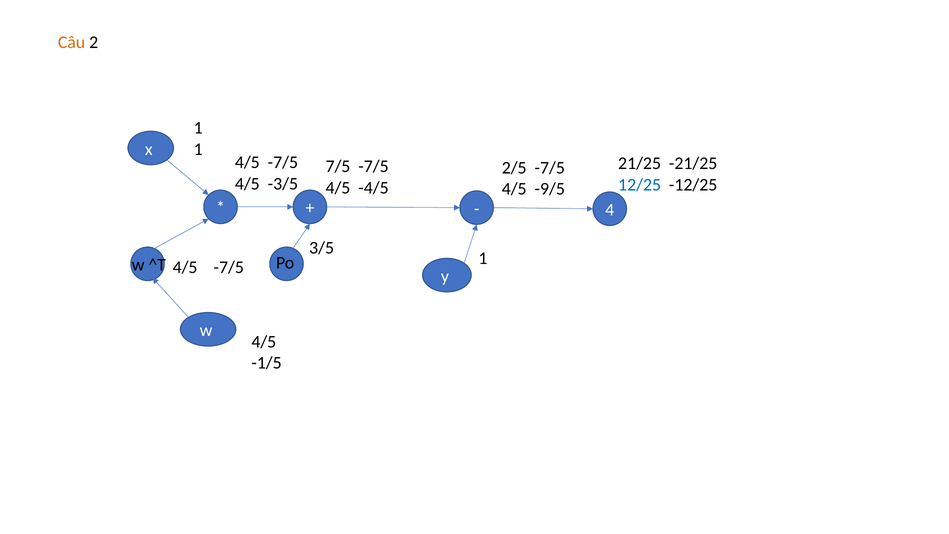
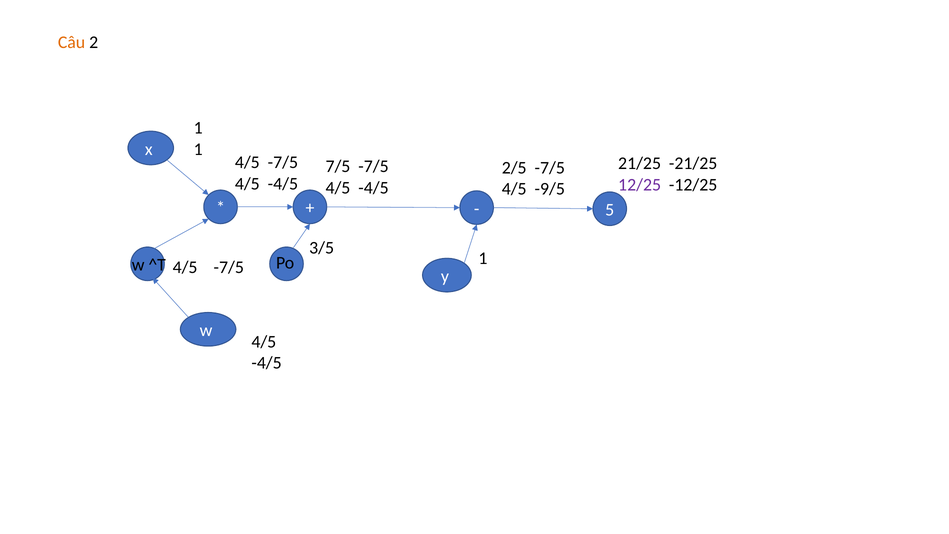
-3/5: -3/5 -> -4/5 (283, 184)
12/25 colour: blue -> purple (640, 185)
4: 4 -> 5 (610, 210)
-1/5: -1/5 -> -4/5 (267, 363)
